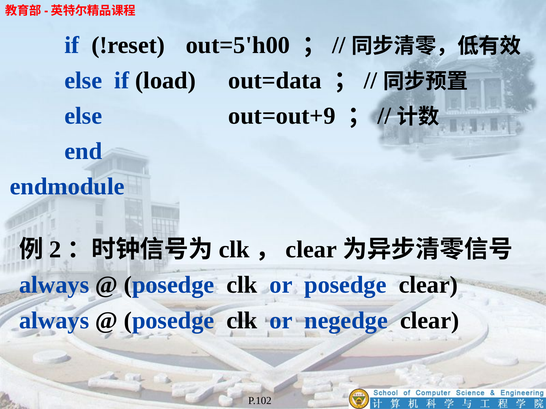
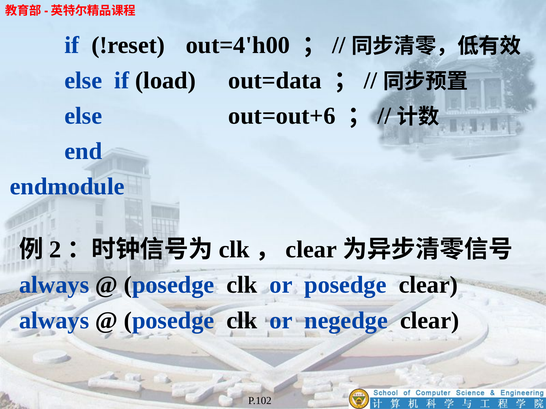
out=5'h00: out=5'h00 -> out=4'h00 (238, 45)
out=out+9: out=out+9 -> out=out+6 (282, 116)
